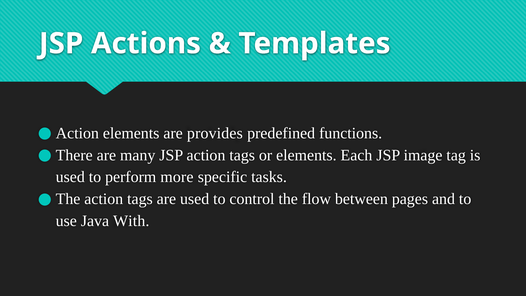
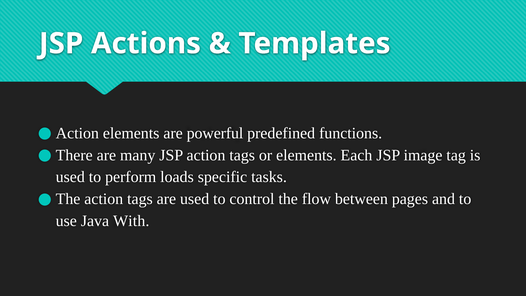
provides: provides -> powerful (215, 133)
more: more -> loads (177, 177)
